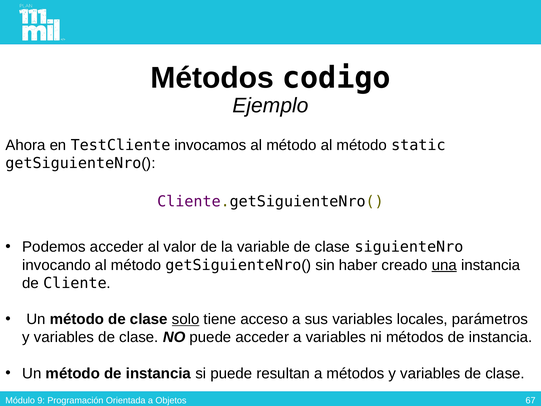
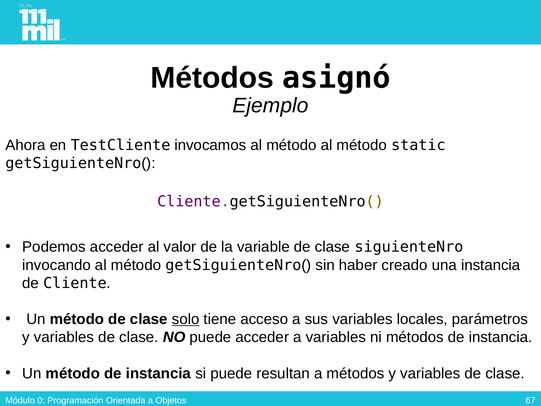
codigo: codigo -> asignó (336, 78)
una underline: present -> none (444, 265)
9: 9 -> 0 (41, 400)
